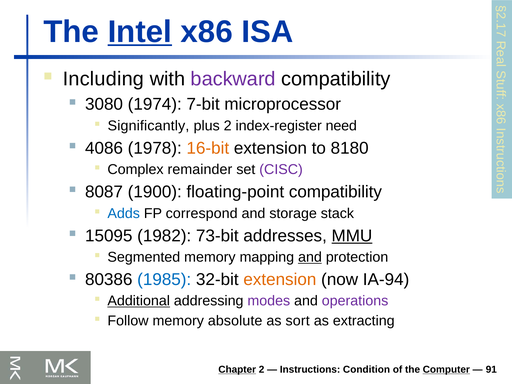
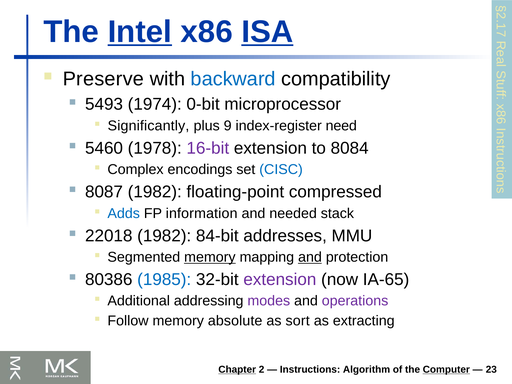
ISA underline: none -> present (267, 32)
Including: Including -> Preserve (103, 79)
backward colour: purple -> blue (233, 79)
3080: 3080 -> 5493 (104, 104)
7-bit: 7-bit -> 0-bit (203, 104)
plus 2: 2 -> 9 (228, 126)
4086: 4086 -> 5460 (104, 148)
16-bit colour: orange -> purple (208, 148)
8180: 8180 -> 8084 (350, 148)
remainder: remainder -> encodings (200, 170)
CISC colour: purple -> blue (281, 170)
8087 1900: 1900 -> 1982 (155, 192)
floating-point compatibility: compatibility -> compressed (335, 192)
correspond: correspond -> information (202, 213)
storage: storage -> needed (293, 213)
15095: 15095 -> 22018 (109, 236)
73-bit: 73-bit -> 84-bit (217, 236)
MMU underline: present -> none (352, 236)
memory underline: none -> present (210, 257)
extension colour: orange -> purple (280, 280)
IA-94: IA-94 -> IA-65 (386, 280)
Additional underline: present -> none (139, 301)
Condition: Condition -> Algorithm (367, 370)
91: 91 -> 23 (491, 370)
